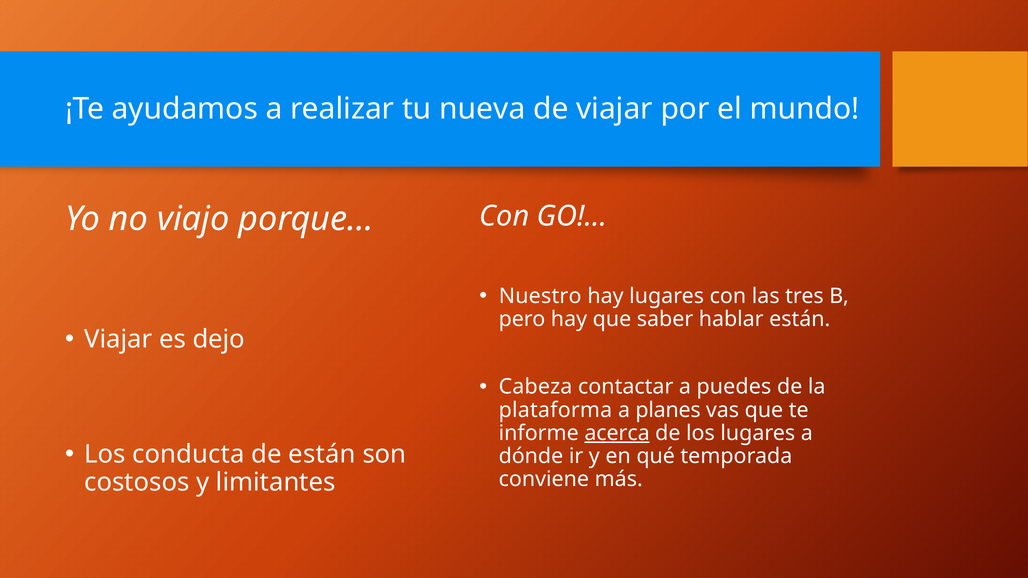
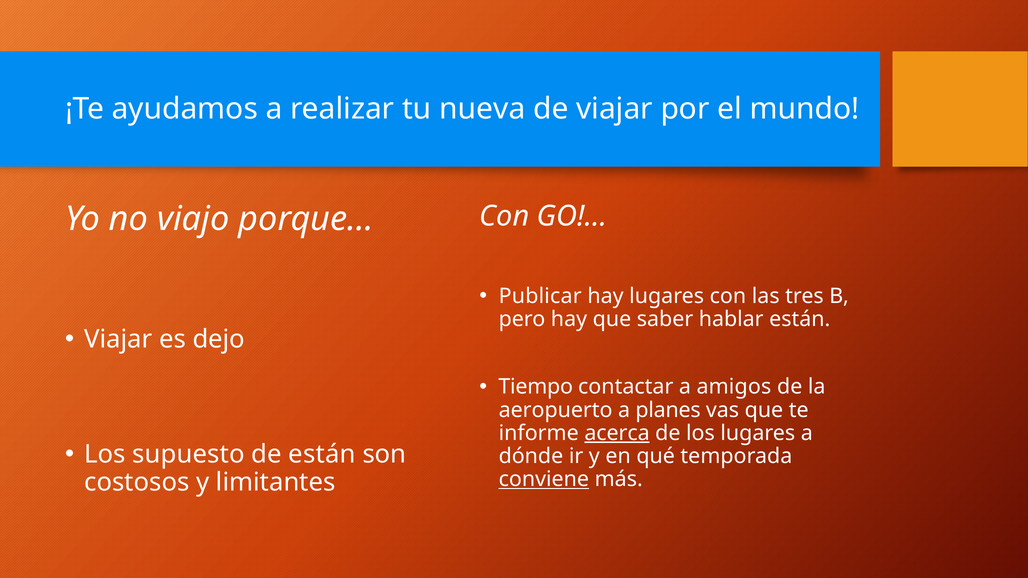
Nuestro: Nuestro -> Publicar (540, 296)
Cabeza: Cabeza -> Tiempo (536, 387)
puedes: puedes -> amigos (734, 387)
plataforma: plataforma -> aeropuerto (556, 410)
conducta: conducta -> supuesto (188, 455)
conviene underline: none -> present (544, 480)
